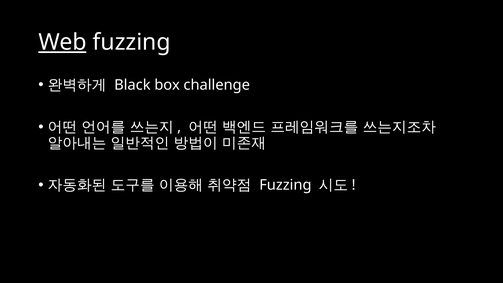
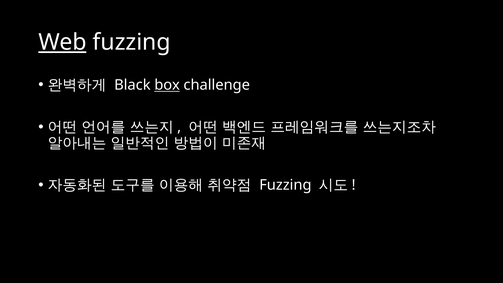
box underline: none -> present (167, 85)
